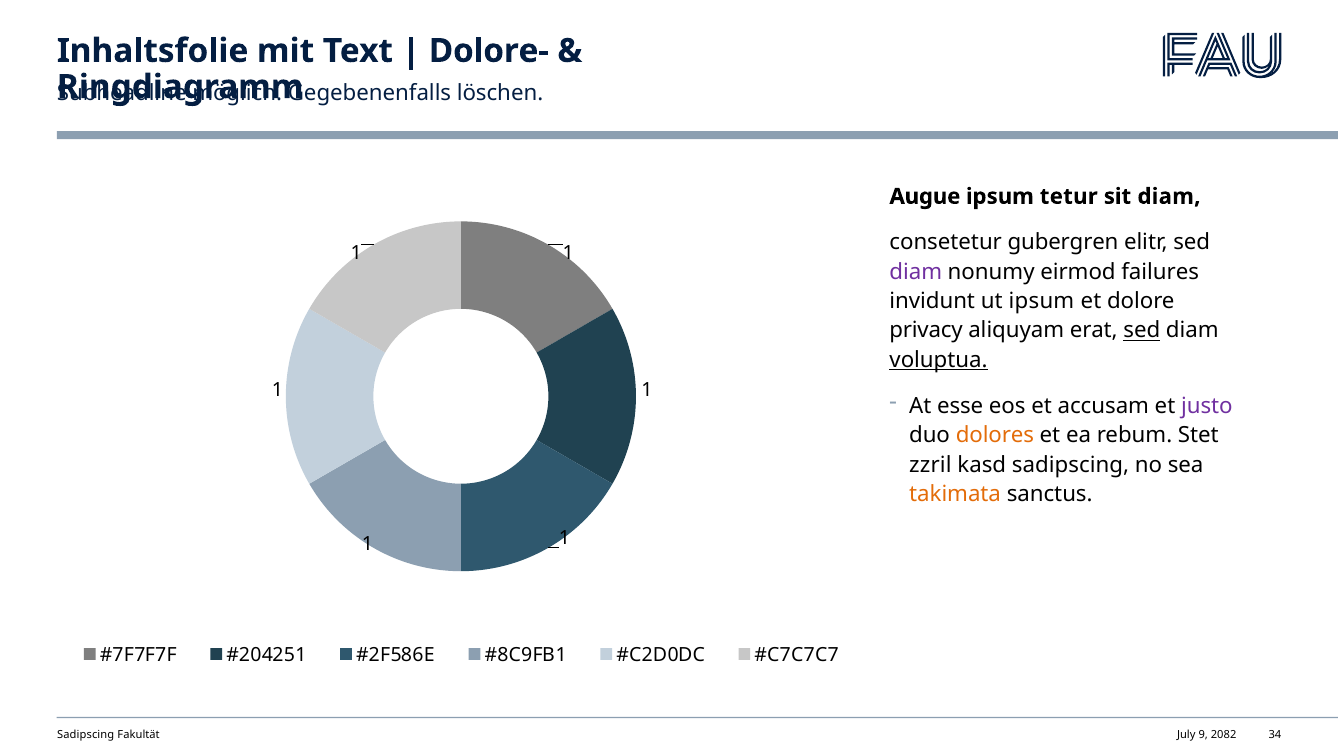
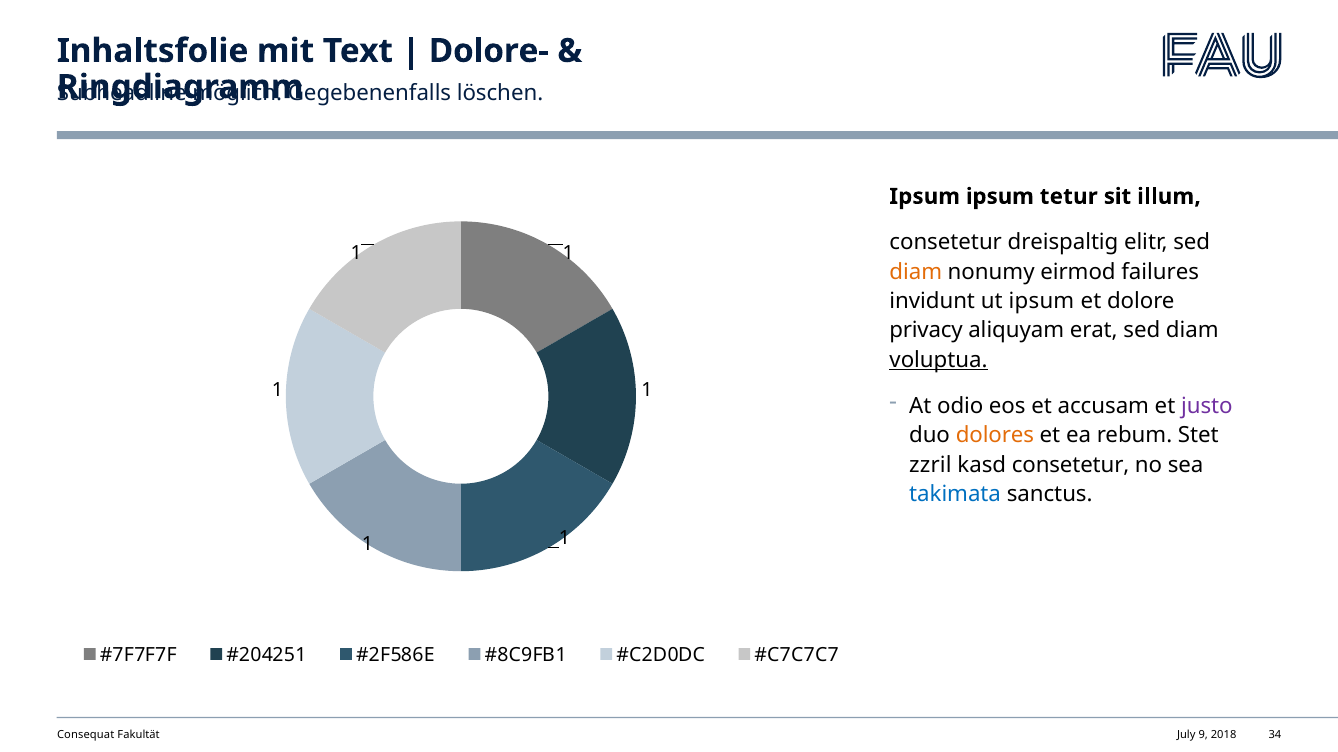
Augue: Augue -> Ipsum (925, 197)
sit diam: diam -> illum (1169, 197)
gubergren: gubergren -> dreispaltig (1063, 243)
diam colour: purple -> orange (916, 272)
sed underline: present -> none (1142, 331)
esse: esse -> odio (960, 406)
kasd sadipscing: sadipscing -> consetetur (1071, 465)
takimata colour: orange -> blue (955, 495)
Sadipscing: Sadipscing -> Consequat (86, 736)
2082: 2082 -> 2018 (1224, 736)
